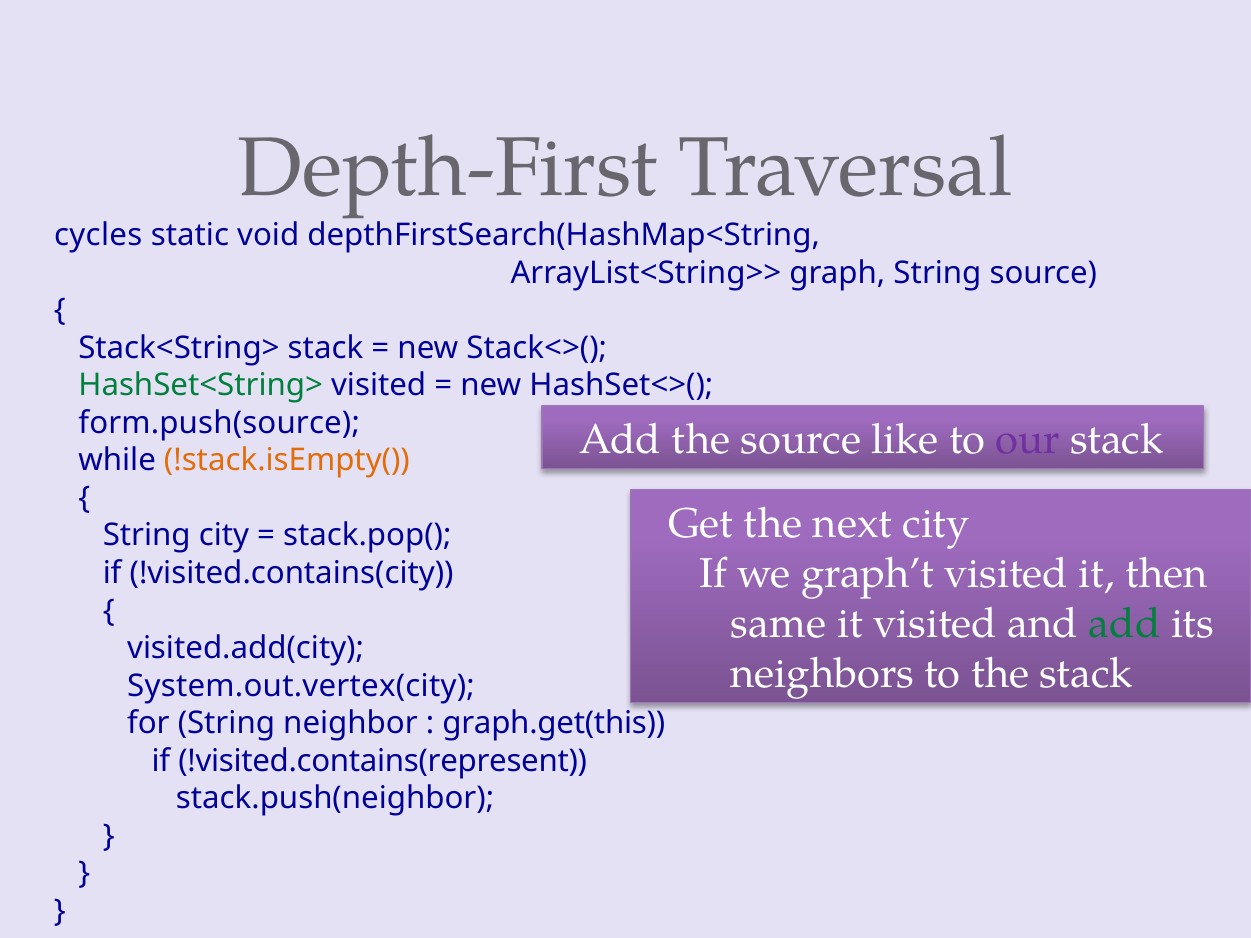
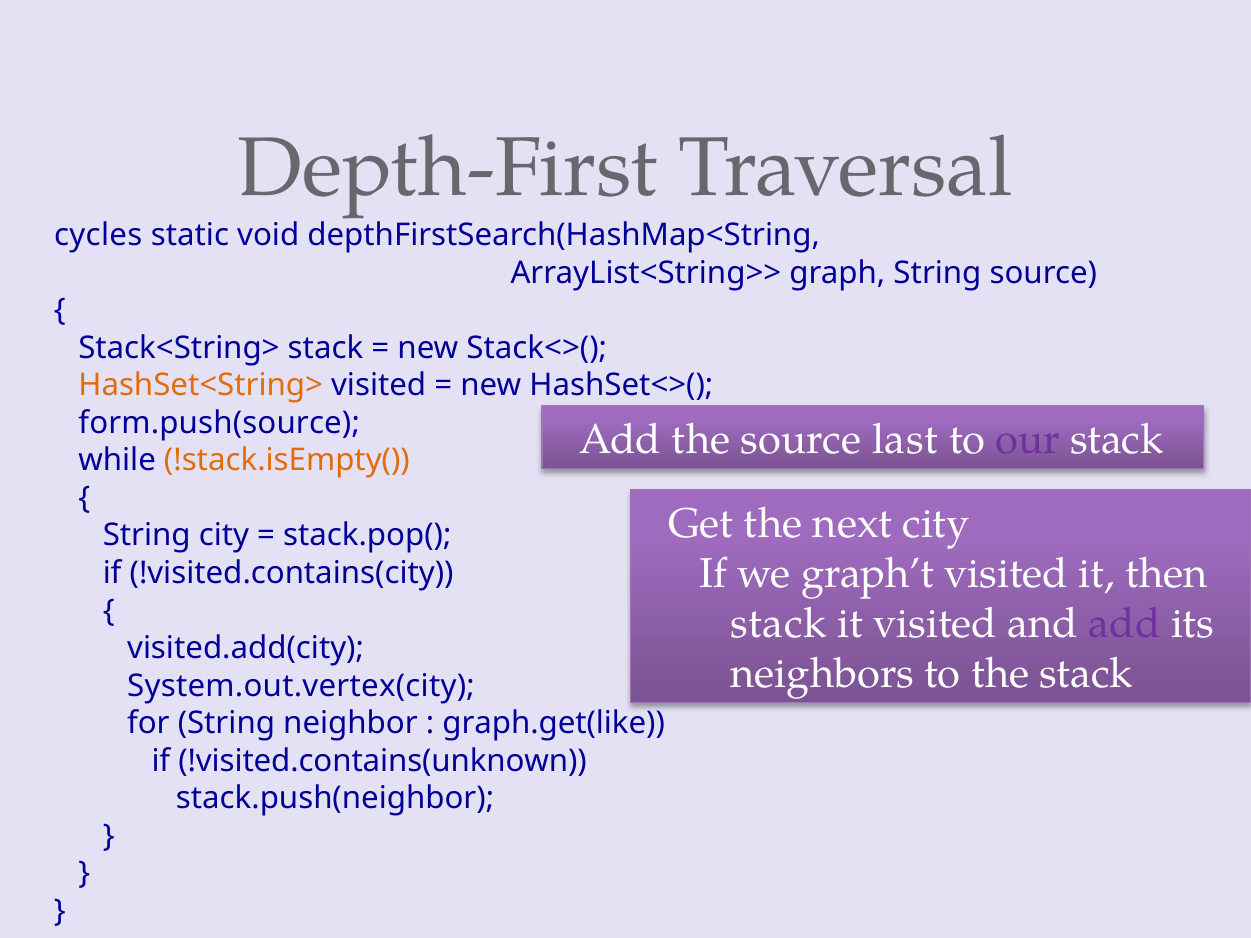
HashSet<String> colour: green -> orange (201, 386)
like: like -> last (905, 440)
same: same -> stack (779, 624)
add colour: green -> purple (1125, 624)
graph.get(this: graph.get(this -> graph.get(like (554, 723)
!visited.contains(represent: !visited.contains(represent -> !visited.contains(unknown (383, 761)
